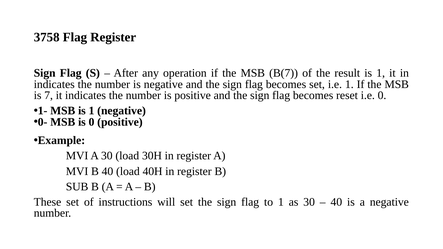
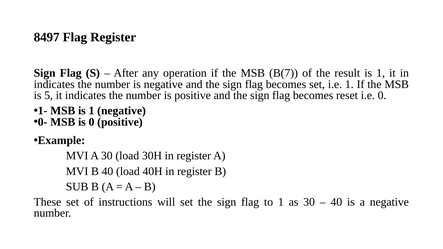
3758: 3758 -> 8497 (47, 37)
7: 7 -> 5 (49, 96)
